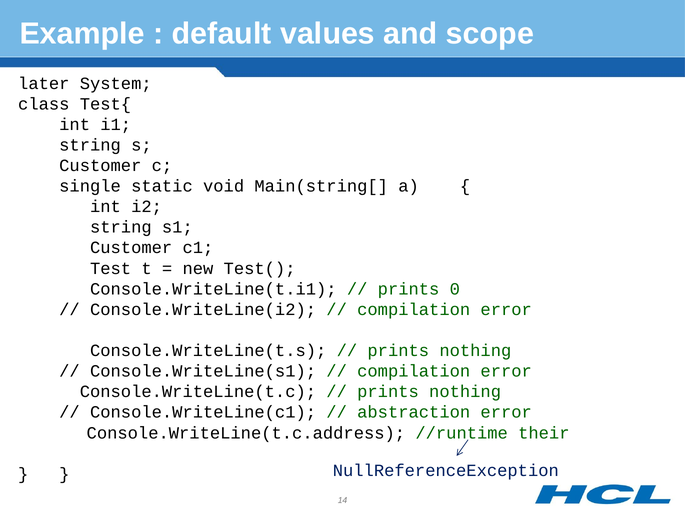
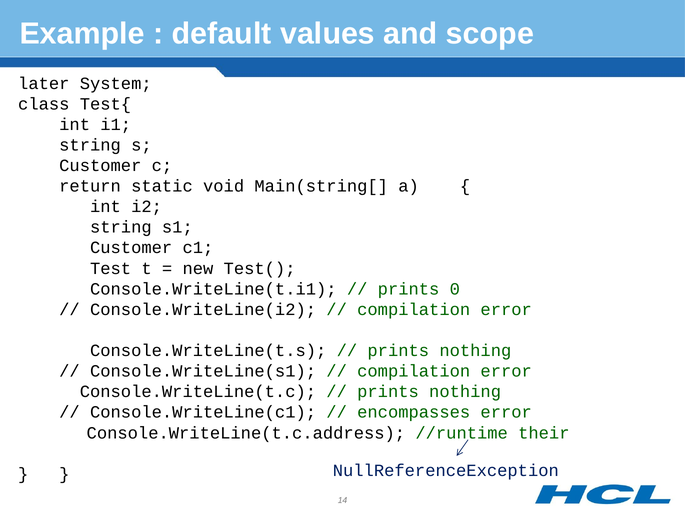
single: single -> return (90, 186)
abstraction: abstraction -> encompasses (414, 412)
